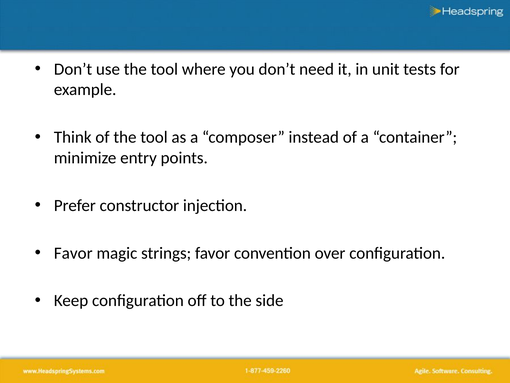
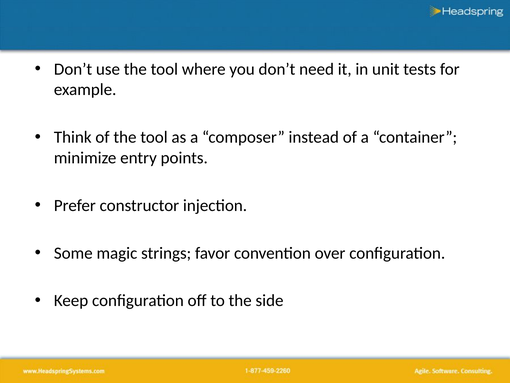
Favor: Favor -> Some (73, 253)
